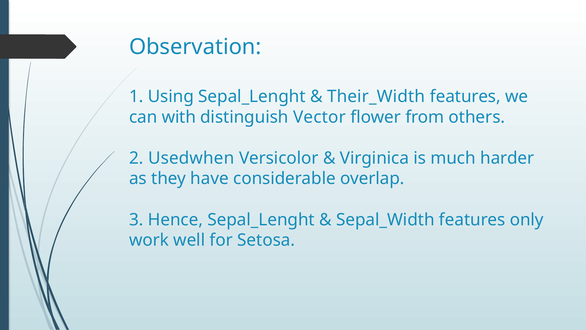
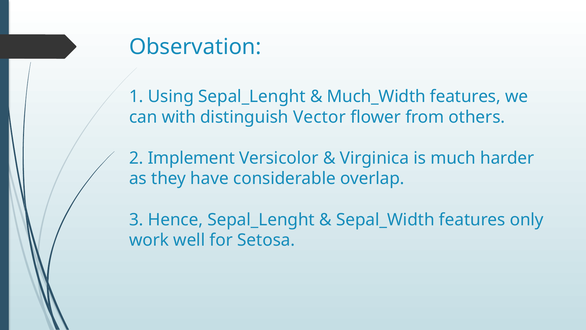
Their_Width: Their_Width -> Much_Width (376, 96)
Usedwhen: Usedwhen -> Implement (191, 158)
